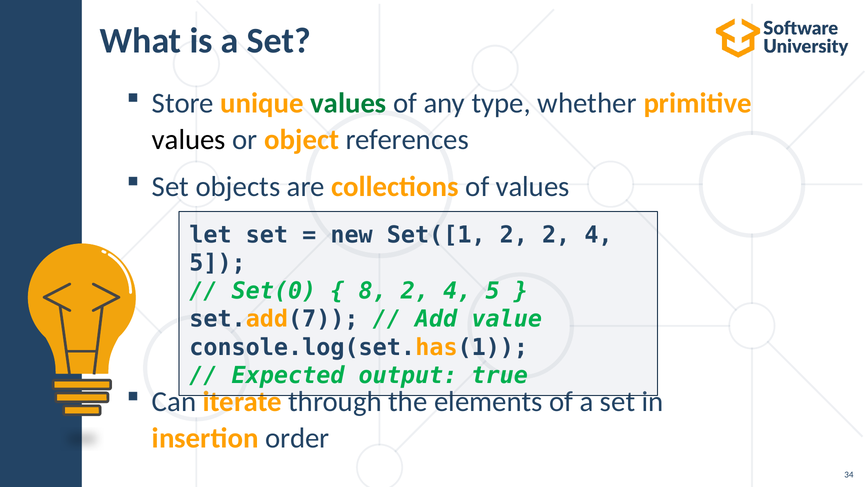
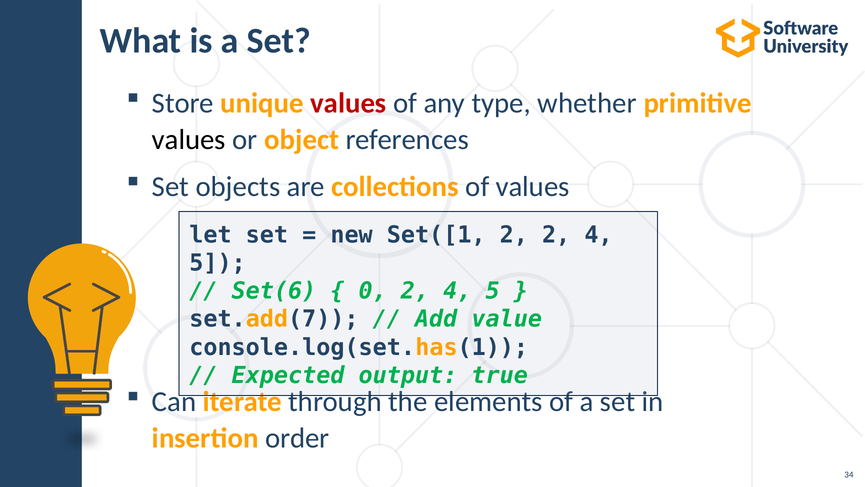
values colour: green -> red (348, 103)
Set(0: Set(0 -> Set(6 (274, 291)
8: 8 -> 0 (373, 291)
